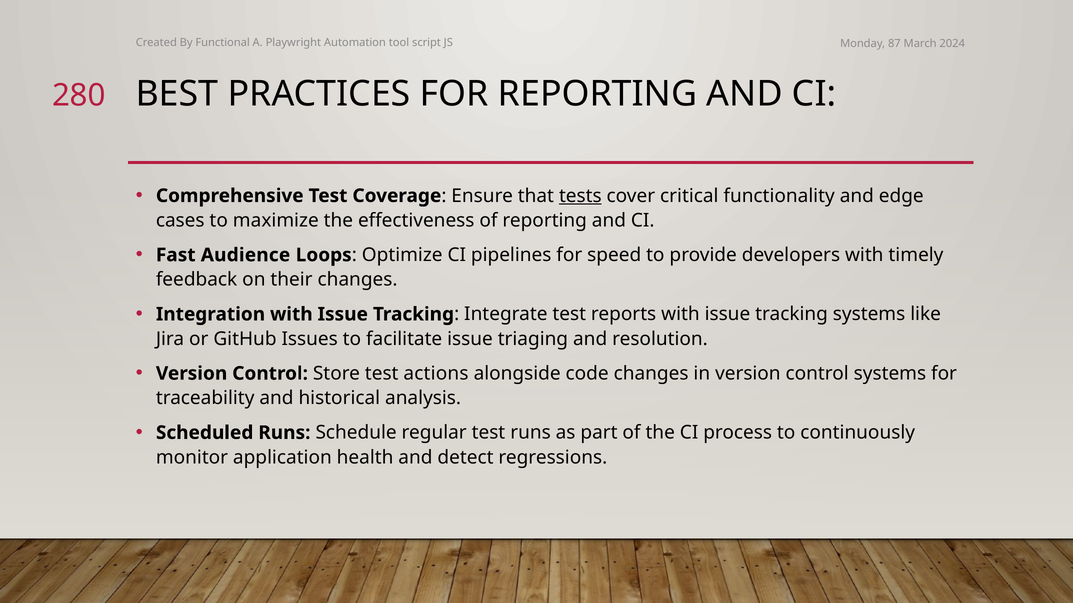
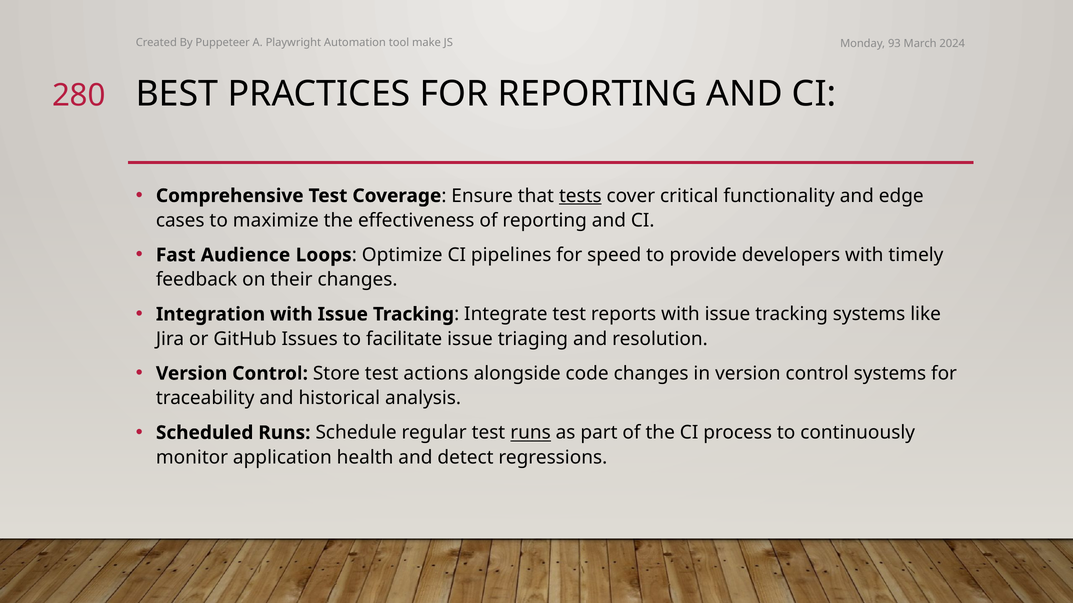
Functional: Functional -> Puppeteer (223, 43)
script: script -> make (427, 43)
87: 87 -> 93 (894, 43)
runs underline: none -> present (531, 433)
